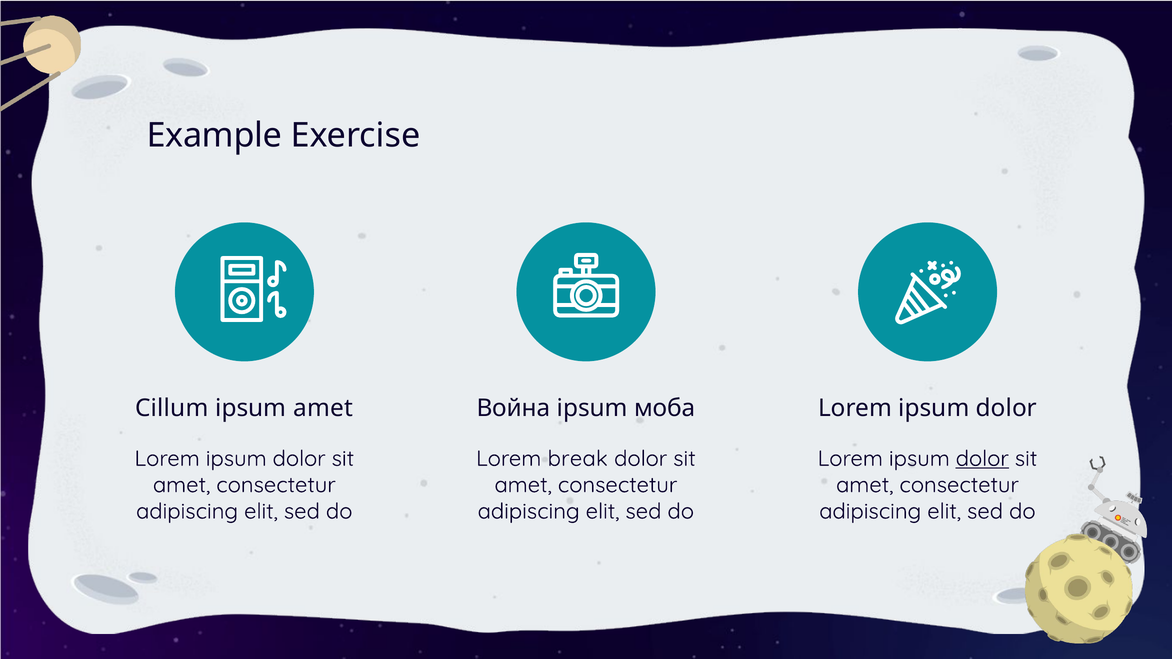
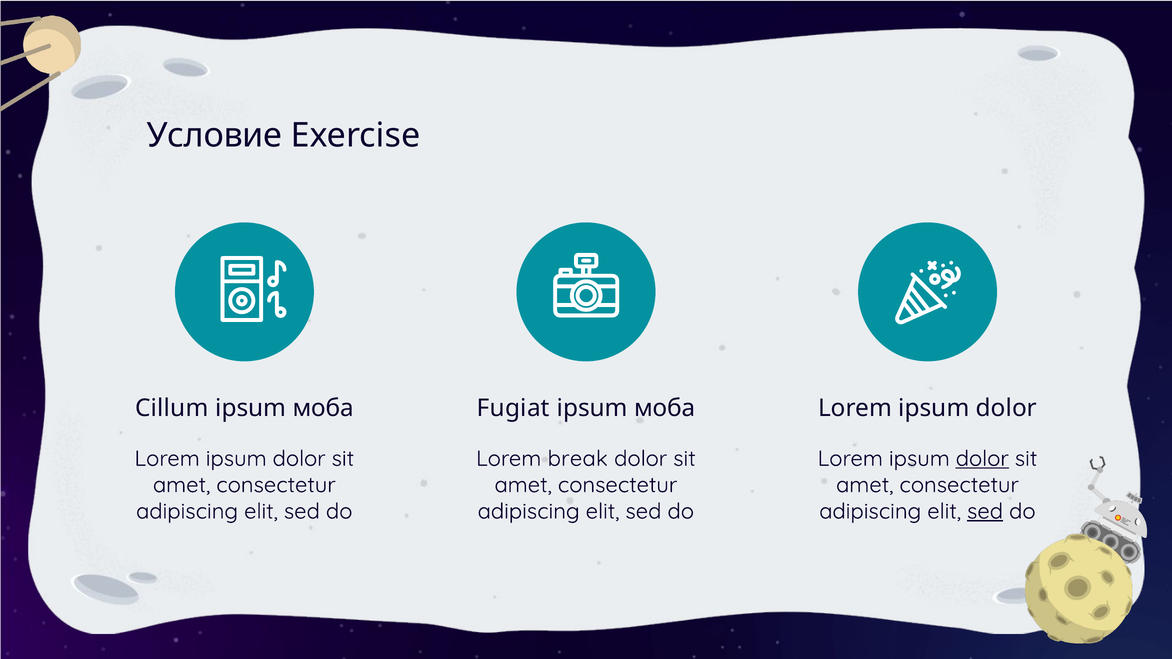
Example: Example -> Условие (214, 136)
amet: amet -> моба (323, 408)
Война: Война -> Fugiat (513, 408)
sed underline: none -> present (985, 512)
